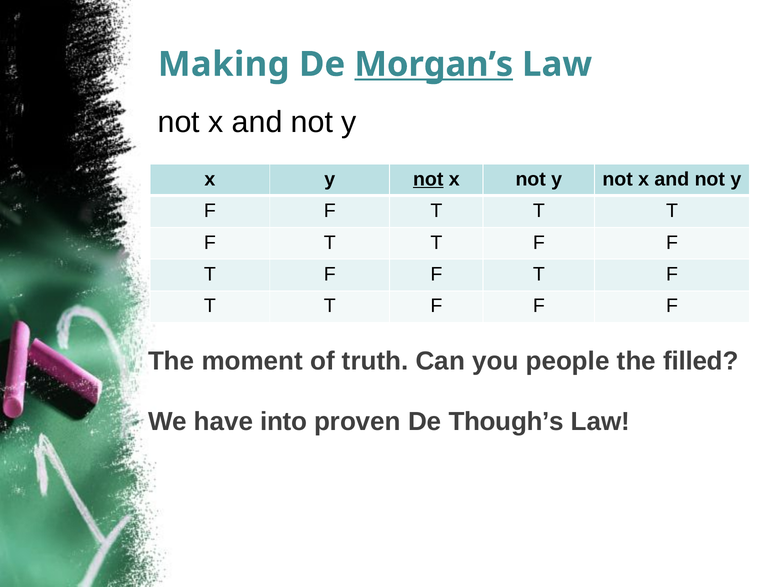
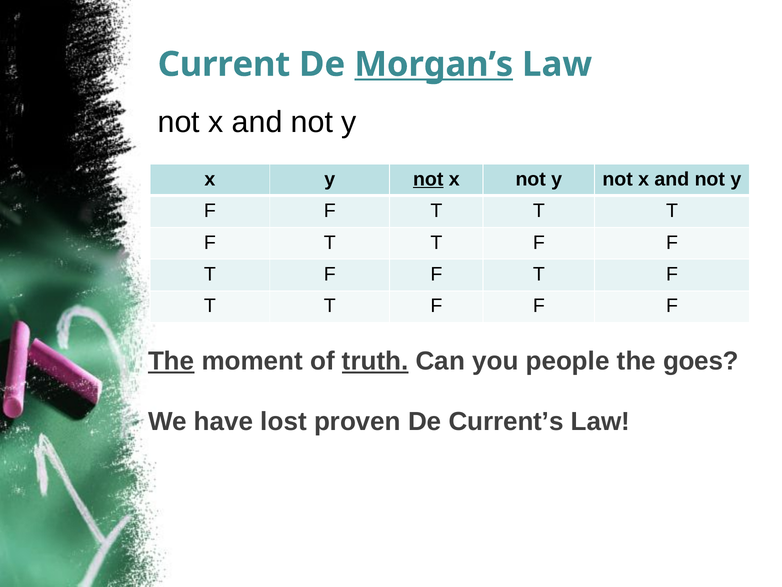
Making: Making -> Current (224, 64)
The underline: none -> present (171, 361)
truth underline: none -> present (375, 361)
filled: filled -> goes (701, 361)
into: into -> lost (284, 421)
Though’s: Though’s -> Current’s (506, 421)
